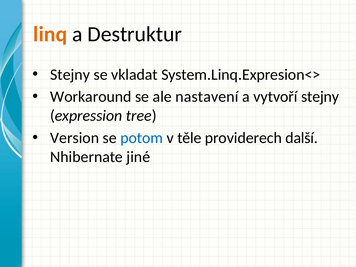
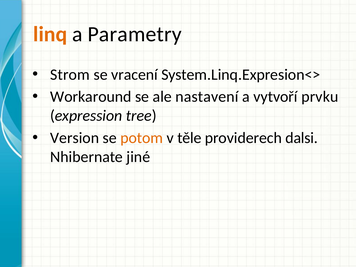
Destruktur: Destruktur -> Parametry (135, 34)
Stejny: Stejny -> Strom (70, 75)
vkladat: vkladat -> vracení (134, 75)
vytvoří stejny: stejny -> prvku (320, 97)
potom colour: blue -> orange (142, 138)
další: další -> dalsi (302, 138)
